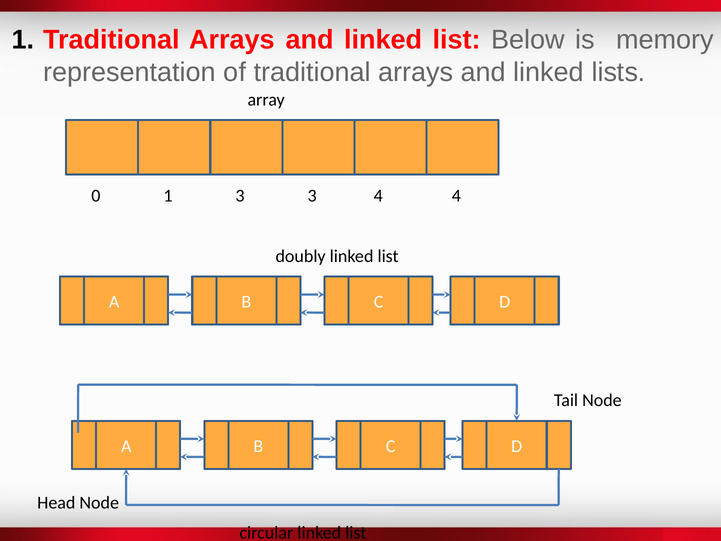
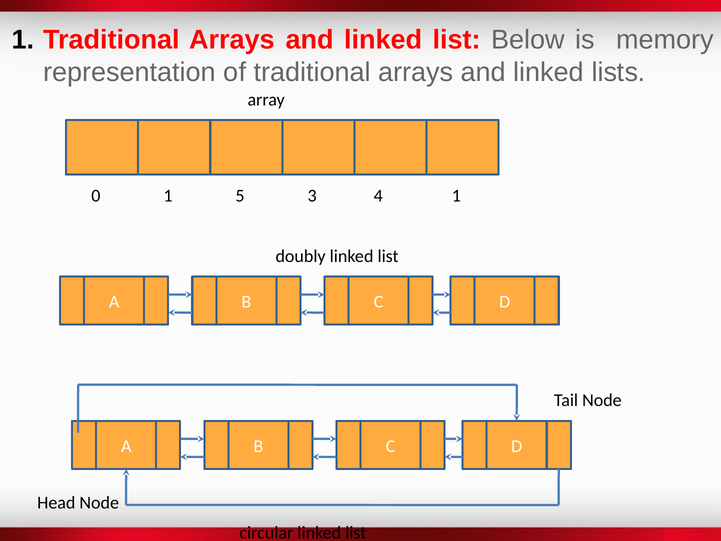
1 3: 3 -> 5 (240, 196)
4 4: 4 -> 1 (456, 196)
